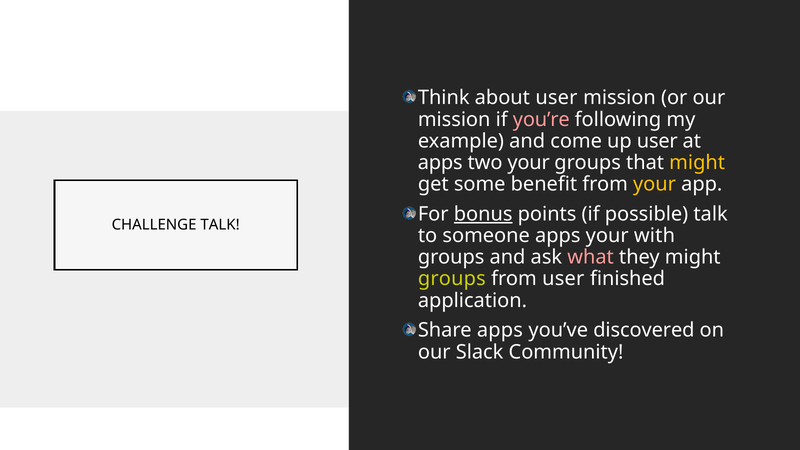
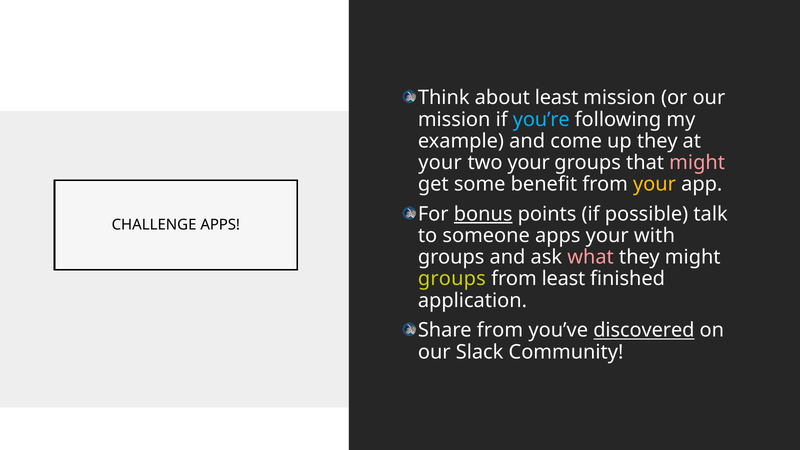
about user: user -> least (557, 98)
you’re colour: pink -> light blue (541, 119)
up user: user -> they (657, 141)
apps: apps -> your (440, 163)
might colour: yellow -> pink (697, 163)
CHALLENGE TALK: TALK -> APPS (220, 225)
from user: user -> least (563, 279)
Share apps: apps -> from (500, 330)
discovered underline: none -> present (644, 330)
